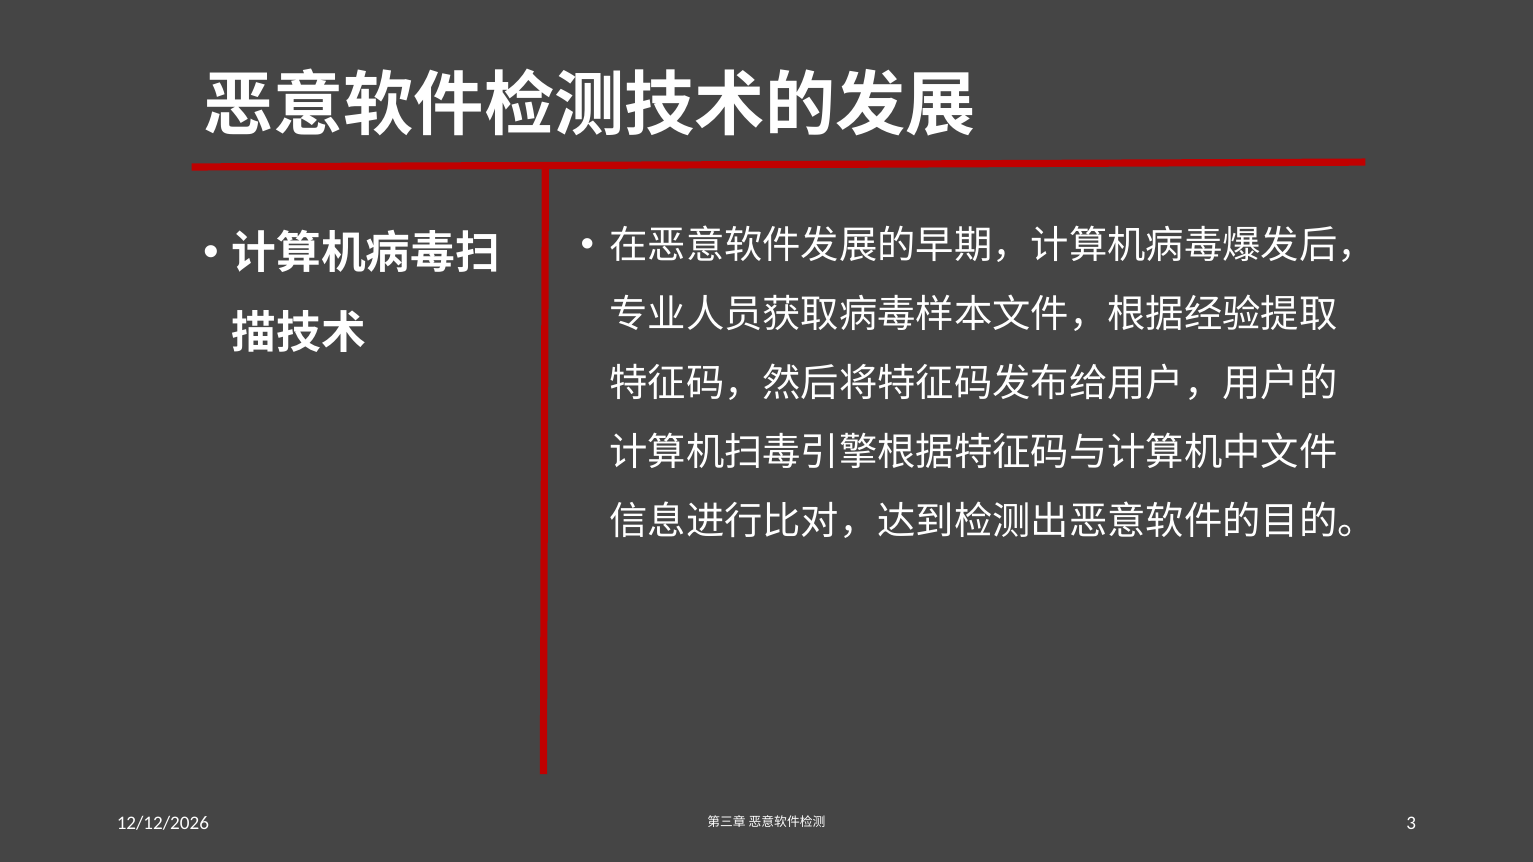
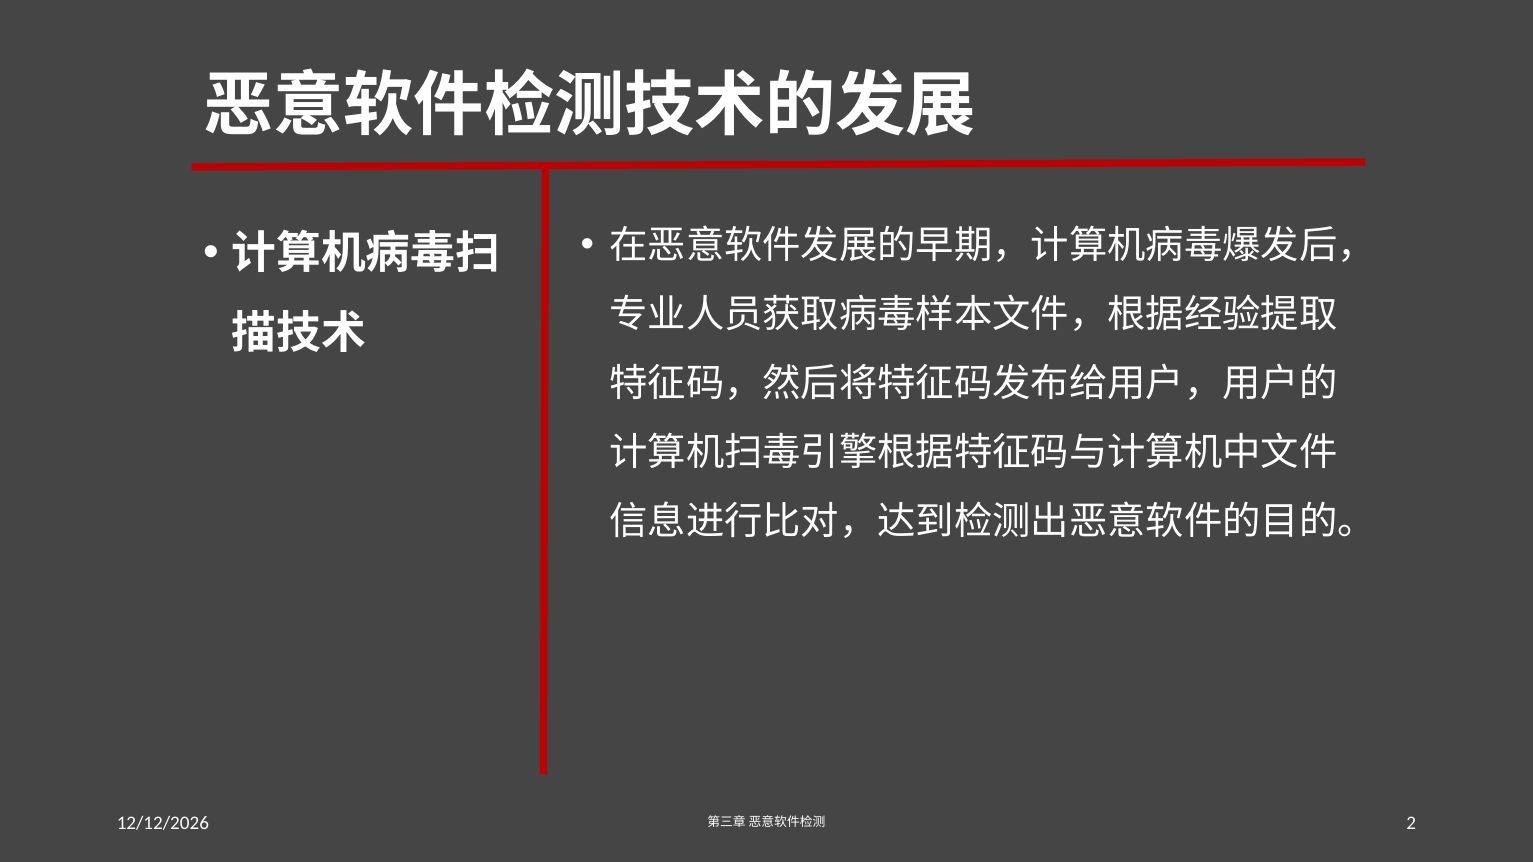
3: 3 -> 2 (1411, 823)
